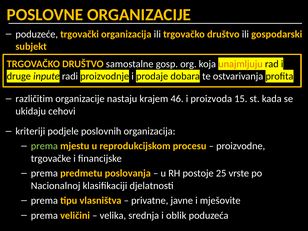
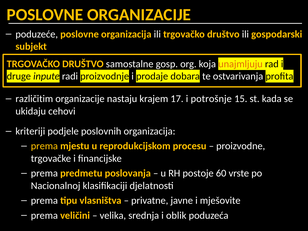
poduzeće trgovački: trgovački -> poslovne (80, 34)
46: 46 -> 17 (177, 99)
proizvoda: proizvoda -> potrošnje (211, 99)
prema colour: light green -> yellow (44, 146)
25: 25 -> 60 (221, 173)
